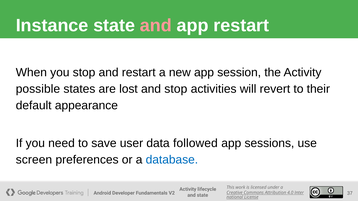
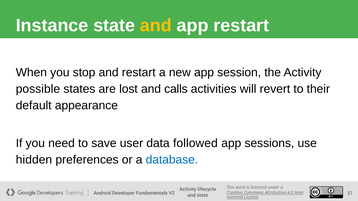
and colour: pink -> yellow (156, 25)
and stop: stop -> calls (176, 89)
screen: screen -> hidden (34, 160)
